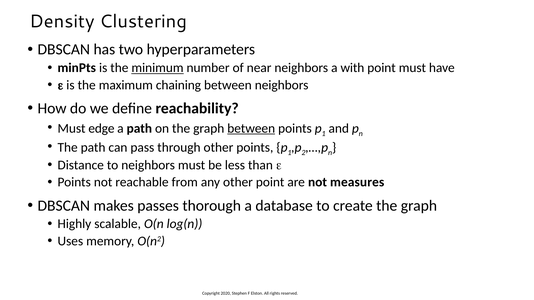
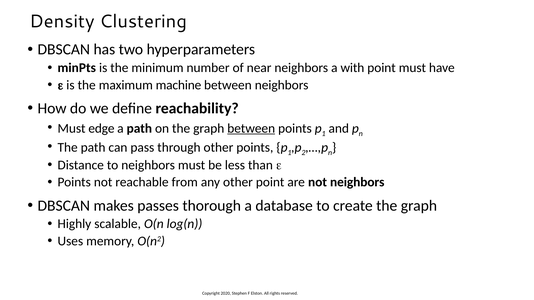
minimum underline: present -> none (157, 68)
chaining: chaining -> machine (178, 85)
not measures: measures -> neighbors (357, 182)
